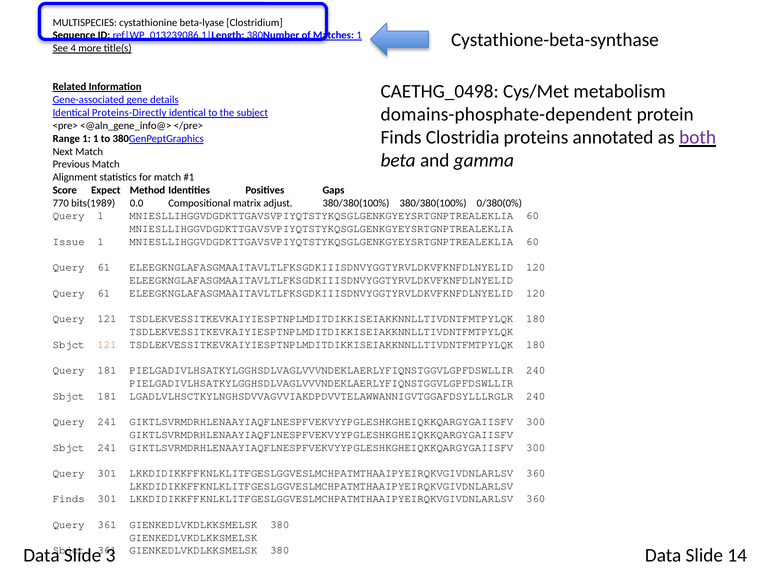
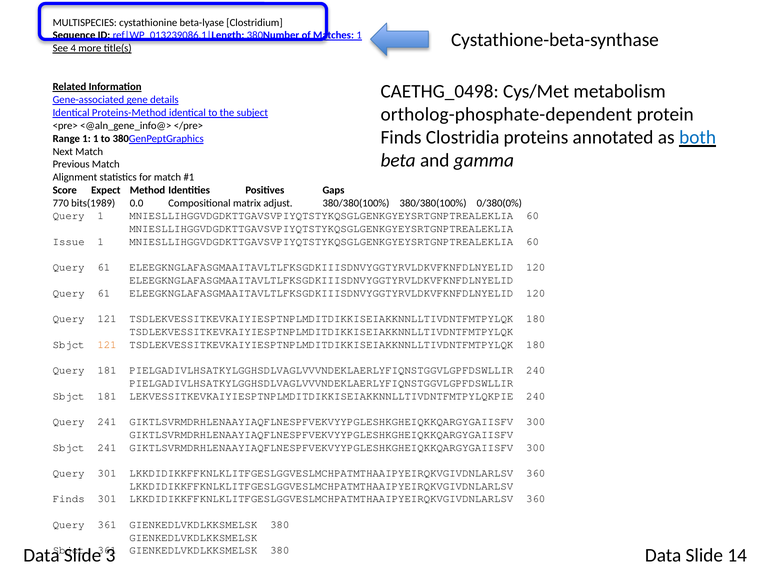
domains-phosphate-dependent: domains-phosphate-dependent -> ortholog-phosphate-dependent (506, 114)
Proteins-Directly: Proteins-Directly -> Proteins-Method (129, 113)
both colour: purple -> blue (698, 138)
LGADLVLHSCTKYLNGHSDVVAGVVIAKDPDVVTELAWWANNIGVTGGAFDSYLLLRGLR: LGADLVLHSCTKYLNGHSDVVAGVVIAKDPDVVTELAWWANNIGVTGGAFDSYLLLRGLR -> LEKVESSITKEVKAIYIESPTNPLMDITDIKKISEIAKKNNLLTIVDNTFMTPYLQKPIE (321, 396)
